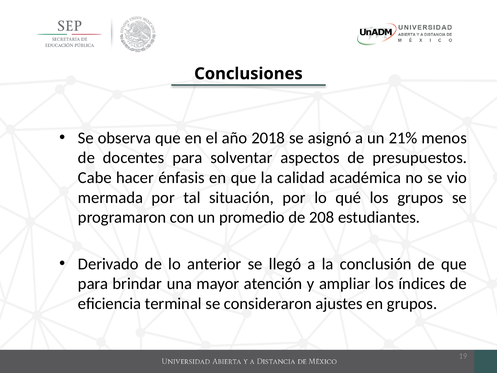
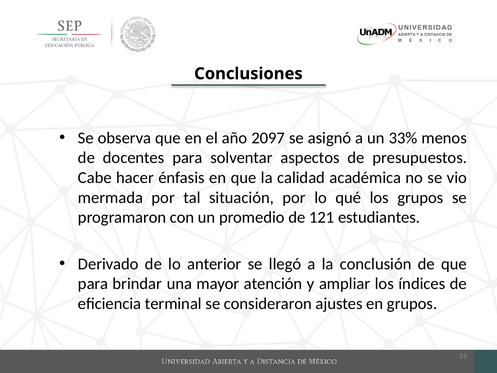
2018: 2018 -> 2097 (268, 138)
21%: 21% -> 33% (403, 138)
208: 208 -> 121 (322, 217)
